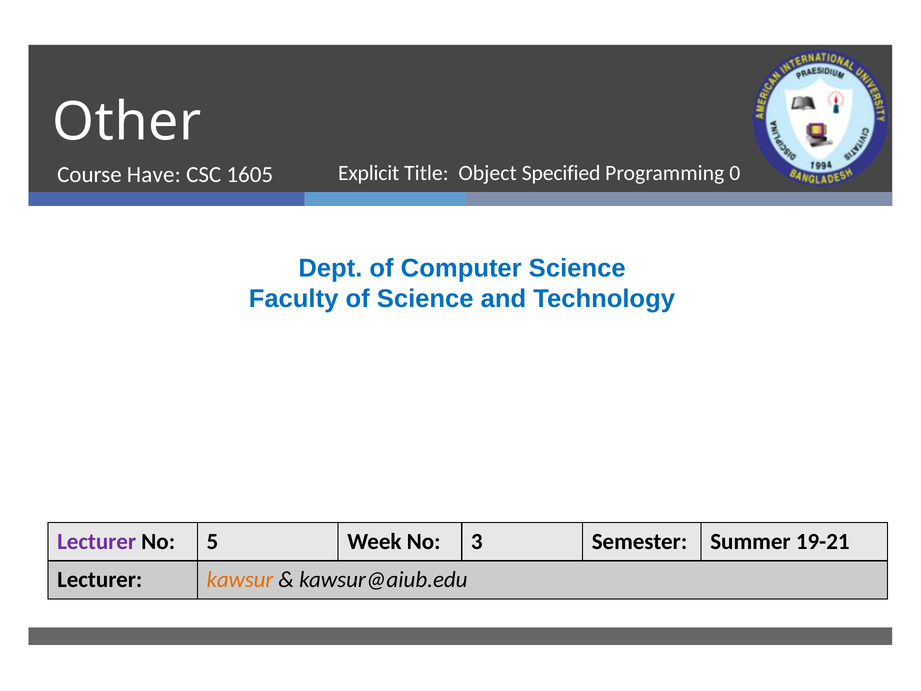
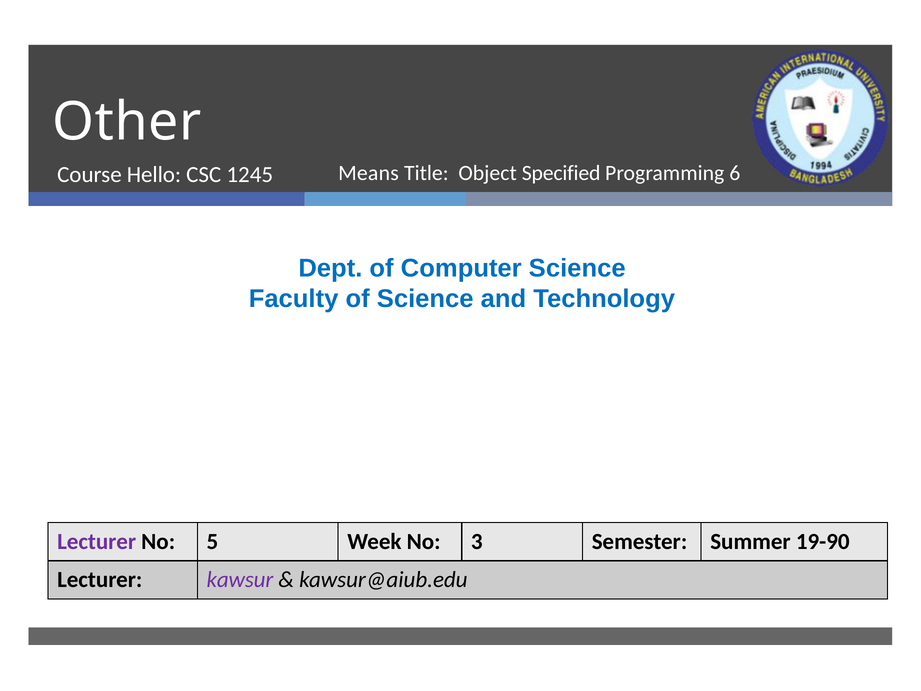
Explicit: Explicit -> Means (368, 173)
0: 0 -> 6 (735, 173)
Have: Have -> Hello (154, 174)
1605: 1605 -> 1245 (250, 174)
19-21: 19-21 -> 19-90 (823, 541)
kawsur colour: orange -> purple (240, 579)
